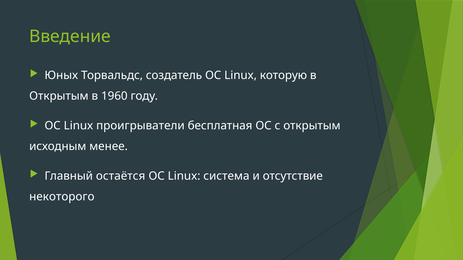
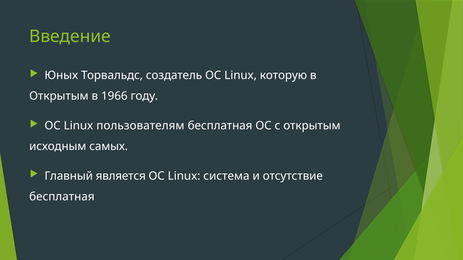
1960: 1960 -> 1966 (114, 96)
проигрыватели: проигрыватели -> пользователям (140, 126)
менее: менее -> самых (109, 147)
остаётся: остаётся -> является (121, 176)
некоторого: некоторого -> бесплатная (62, 197)
